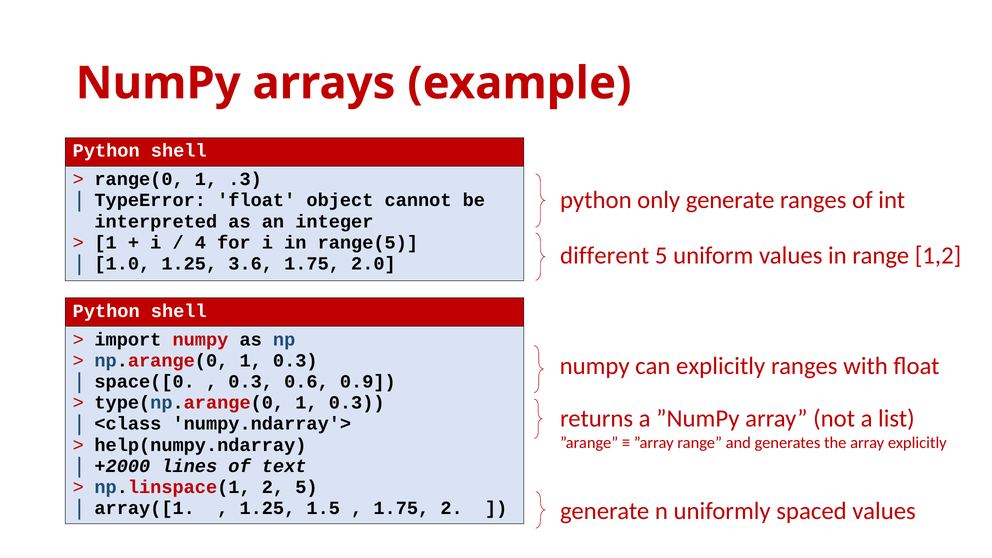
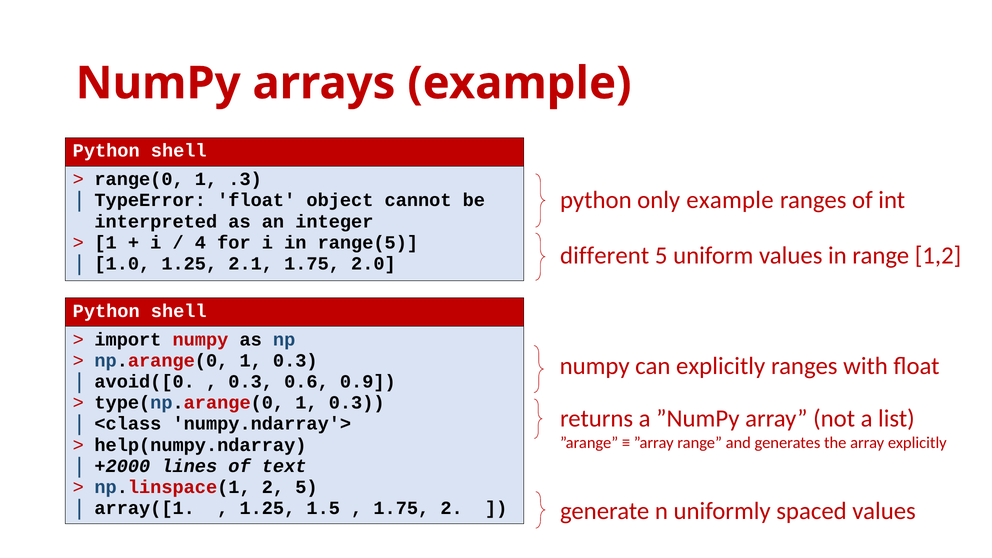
only generate: generate -> example (730, 200)
3.6: 3.6 -> 2.1 (251, 264)
space([0: space([0 -> avoid([0 (145, 382)
